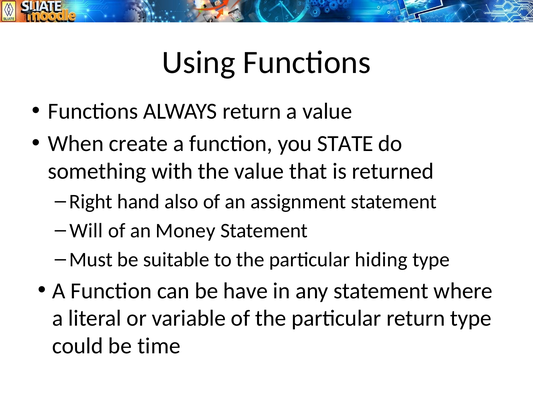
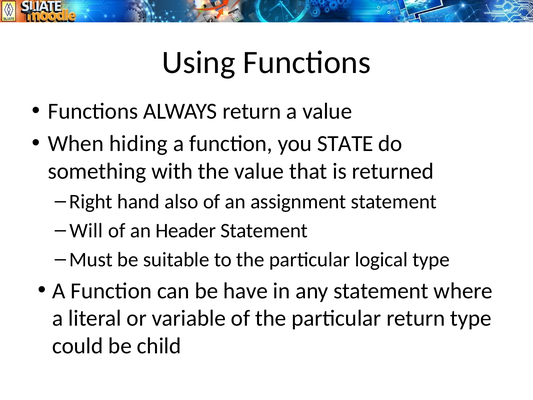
create: create -> hiding (138, 144)
Money: Money -> Header (186, 230)
hiding: hiding -> logical (381, 259)
time: time -> child (159, 346)
